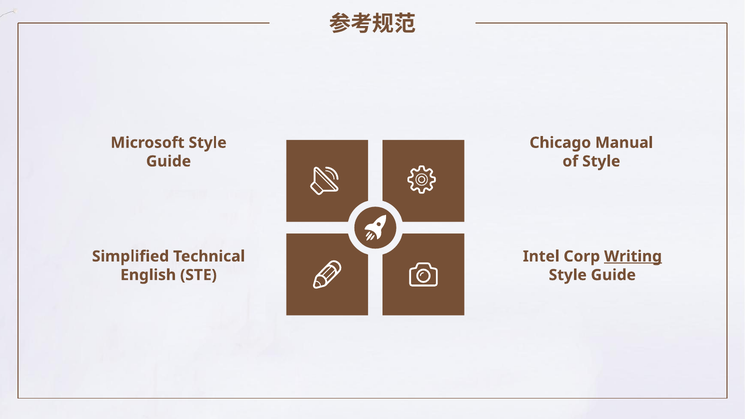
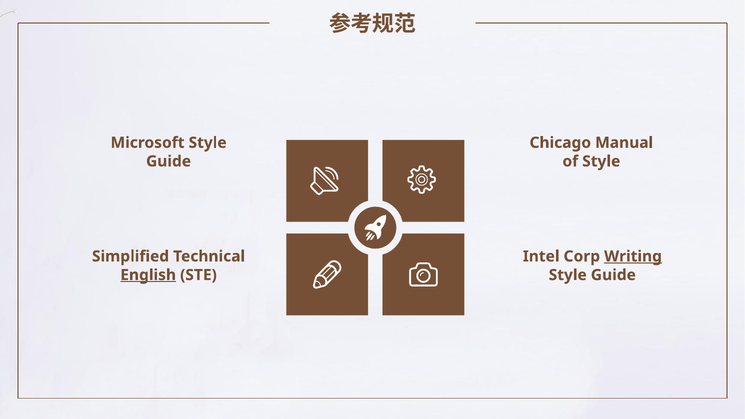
English underline: none -> present (148, 275)
